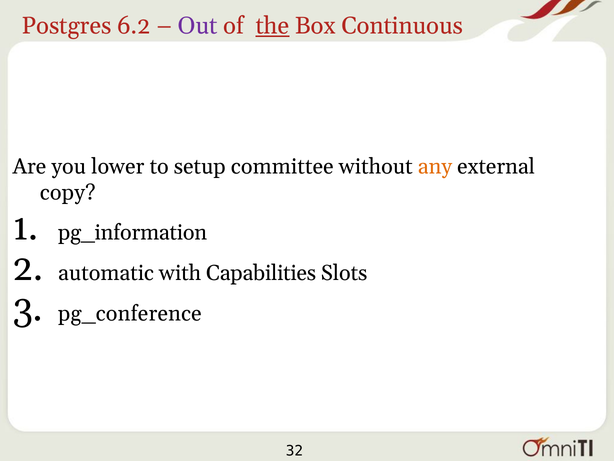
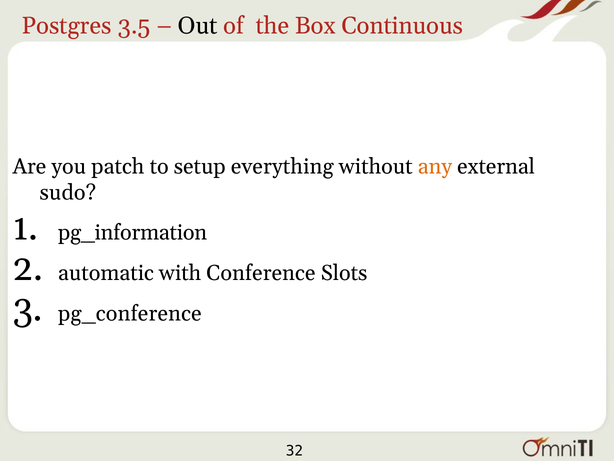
6.2: 6.2 -> 3.5 (134, 26)
Out colour: purple -> black (198, 26)
the underline: present -> none (273, 26)
lower: lower -> patch (118, 166)
committee: committee -> everything (282, 166)
copy: copy -> sudo (68, 192)
Capabilities: Capabilities -> Conference (261, 273)
